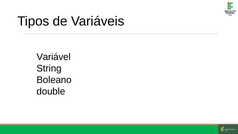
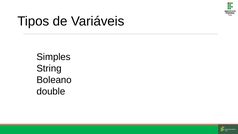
Variável: Variável -> Simples (54, 57)
